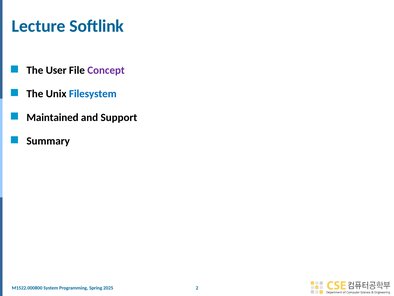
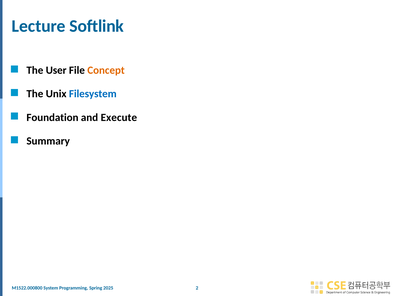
Concept colour: purple -> orange (106, 70)
Maintained: Maintained -> Foundation (52, 117)
Support: Support -> Execute (119, 117)
